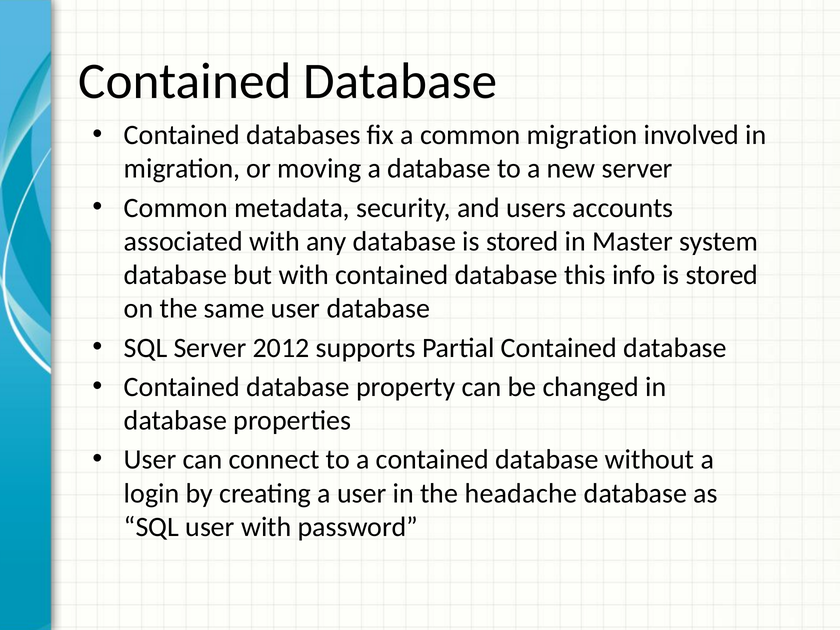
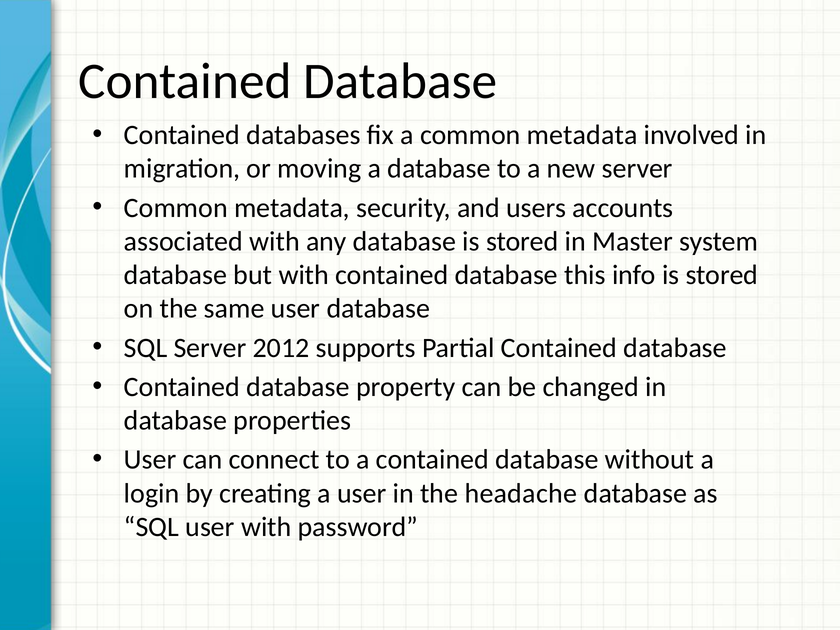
a common migration: migration -> metadata (582, 135)
